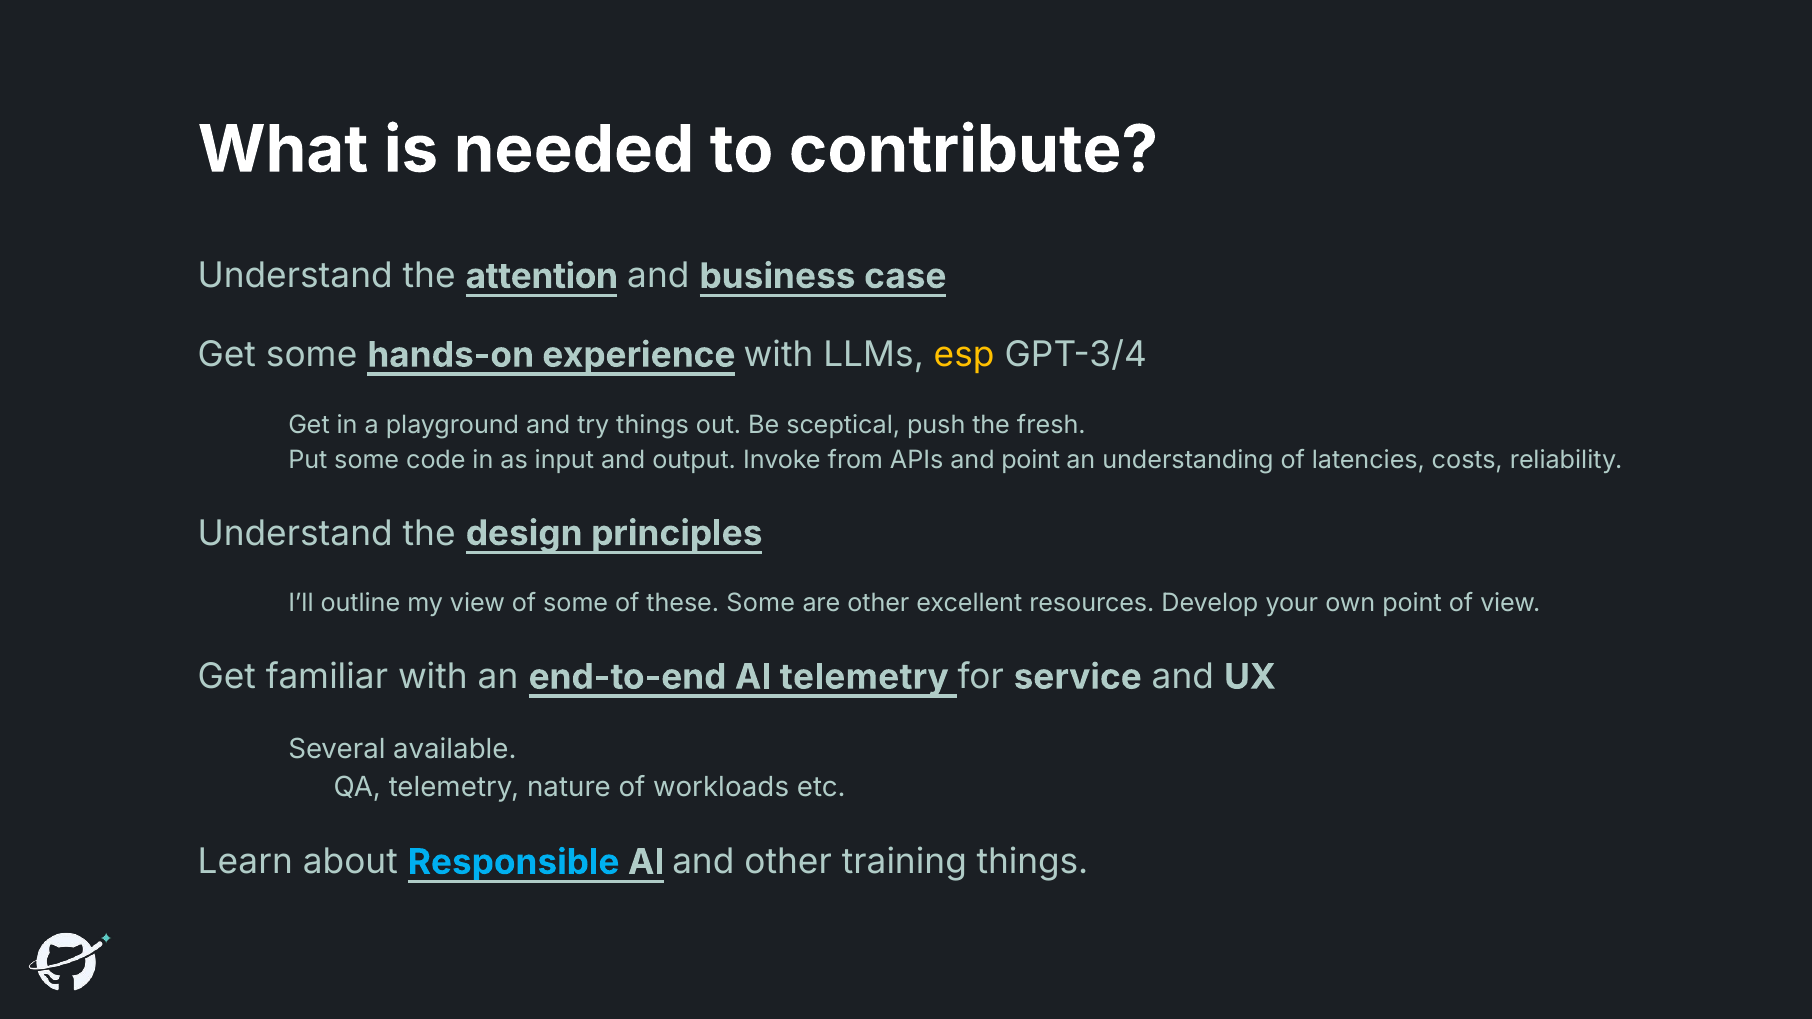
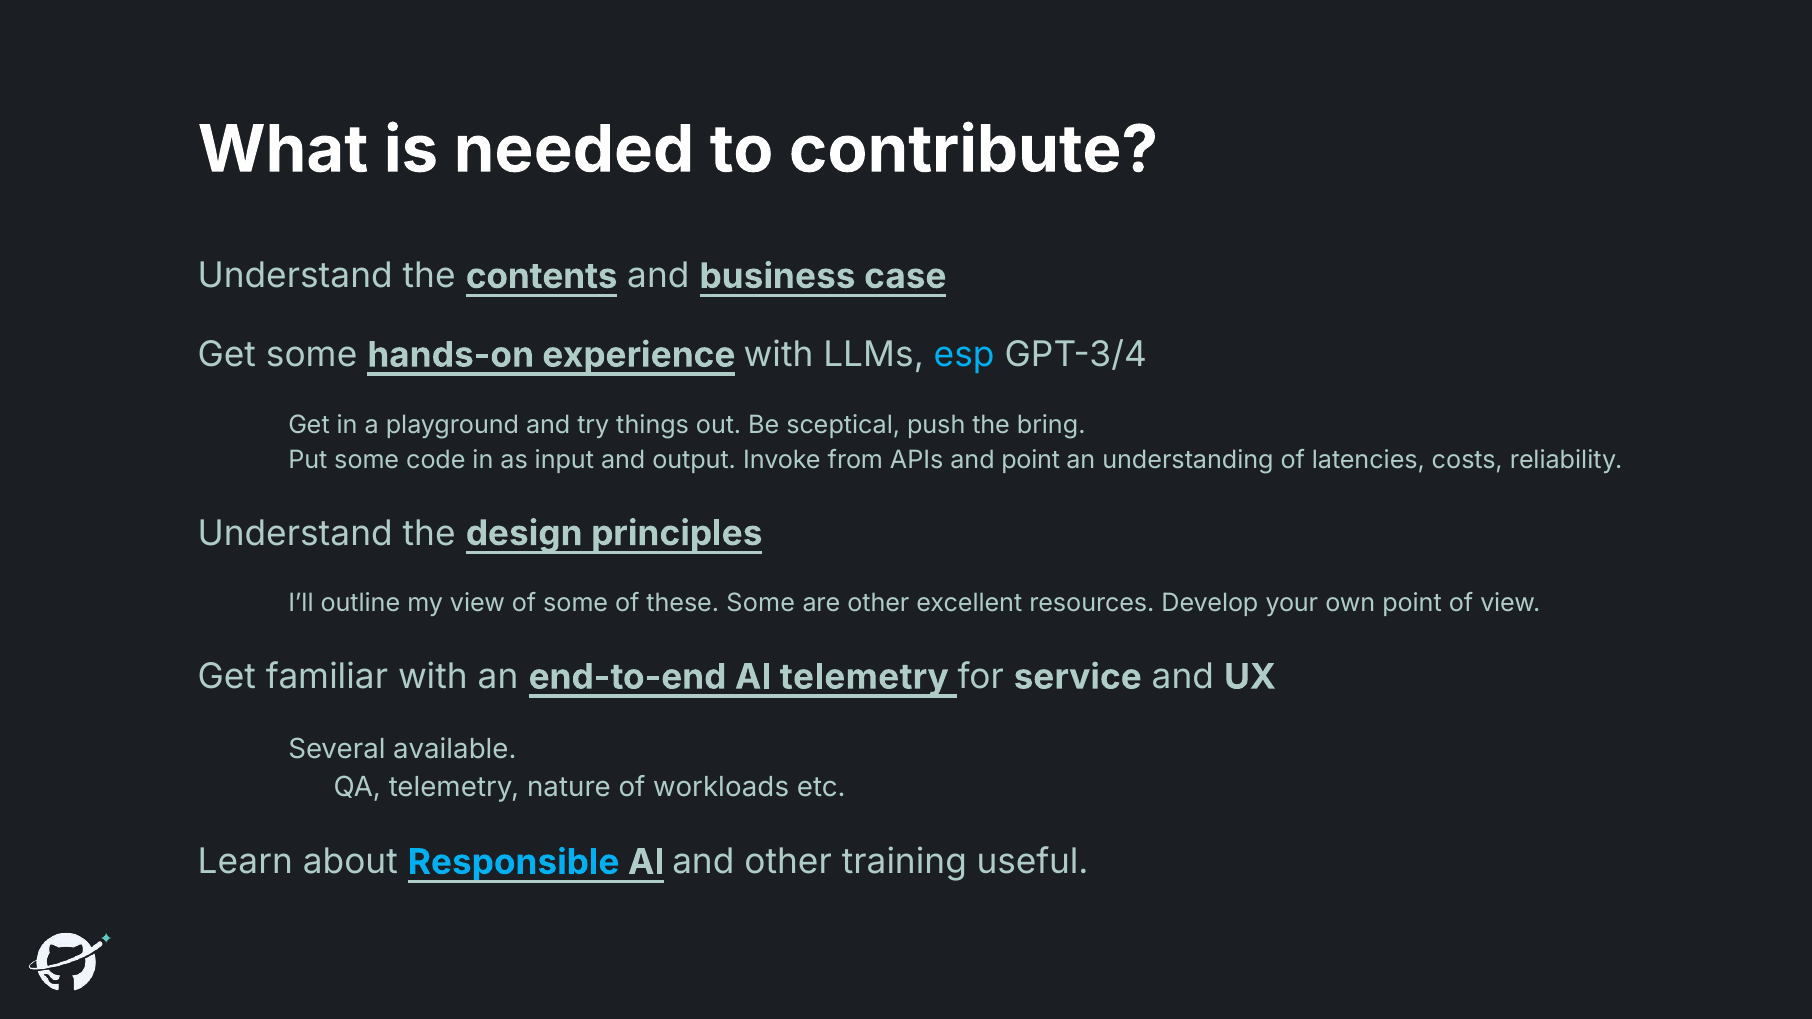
attention: attention -> contents (542, 276)
esp colour: yellow -> light blue (964, 355)
fresh: fresh -> bring (1051, 425)
training things: things -> useful (1033, 862)
